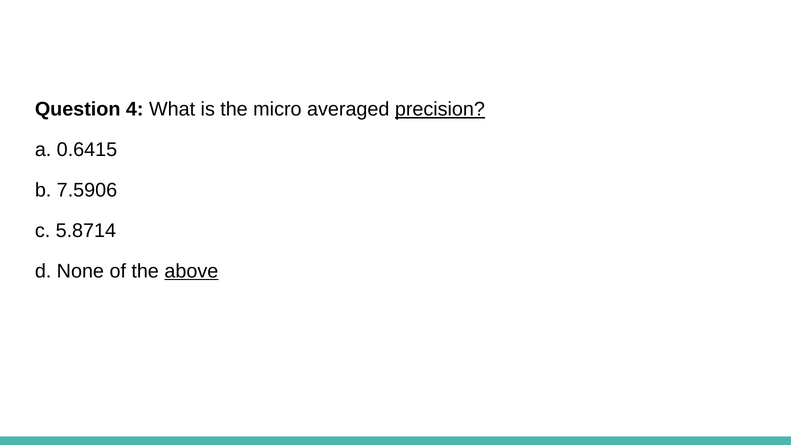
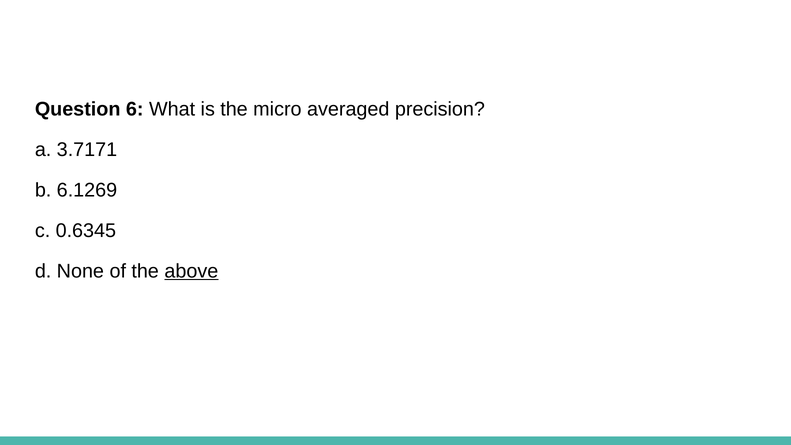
4: 4 -> 6 (135, 109)
precision underline: present -> none (440, 109)
0.6415: 0.6415 -> 3.7171 (87, 150)
7.5906: 7.5906 -> 6.1269 (87, 190)
5.8714: 5.8714 -> 0.6345 (86, 231)
